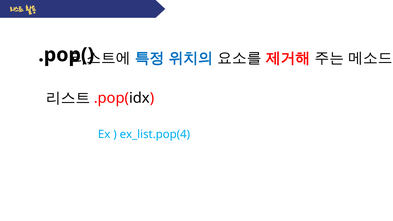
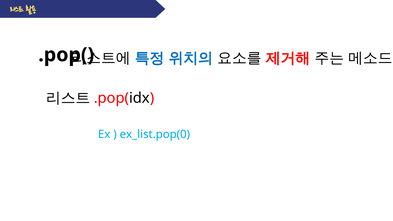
ex_list.pop(4: ex_list.pop(4 -> ex_list.pop(0 (155, 134)
